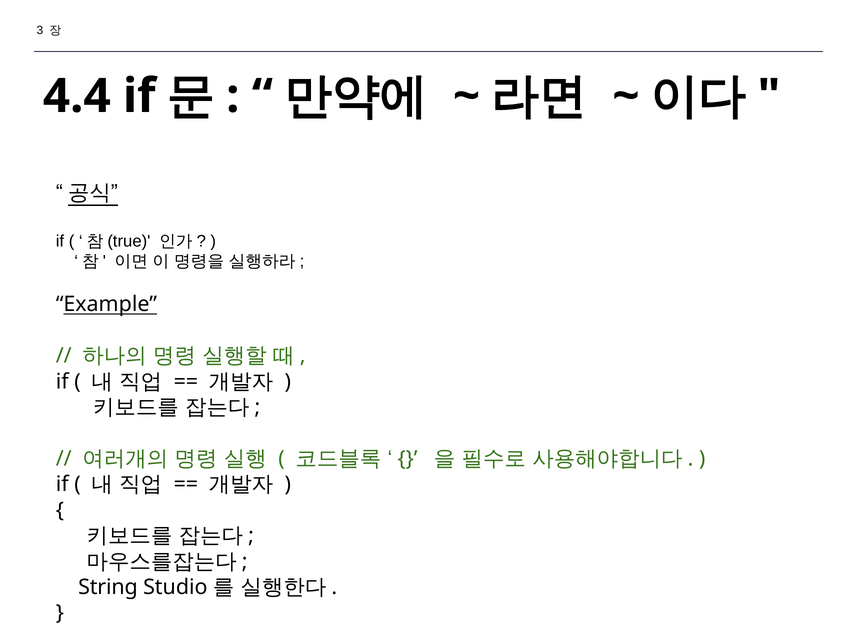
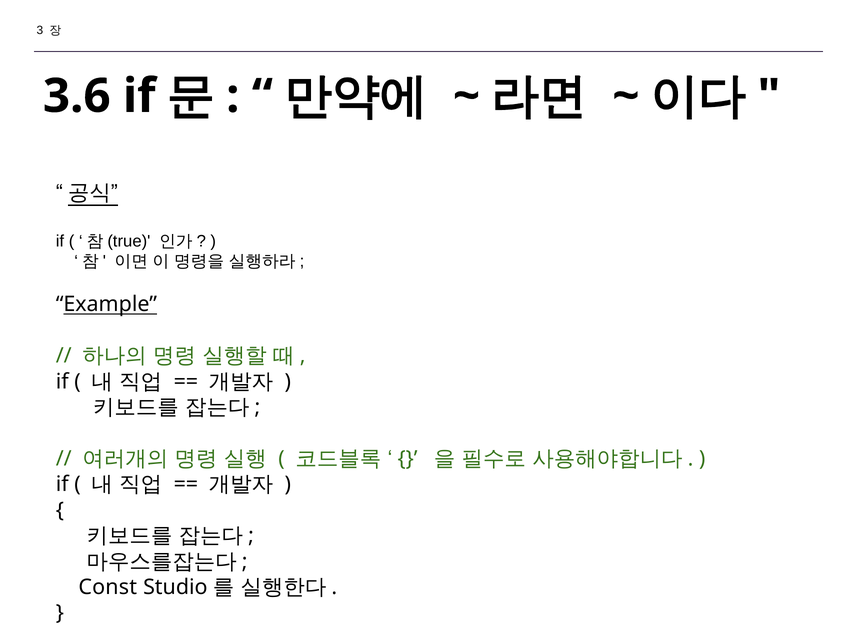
4.4: 4.4 -> 3.6 (77, 96)
String: String -> Const (108, 588)
